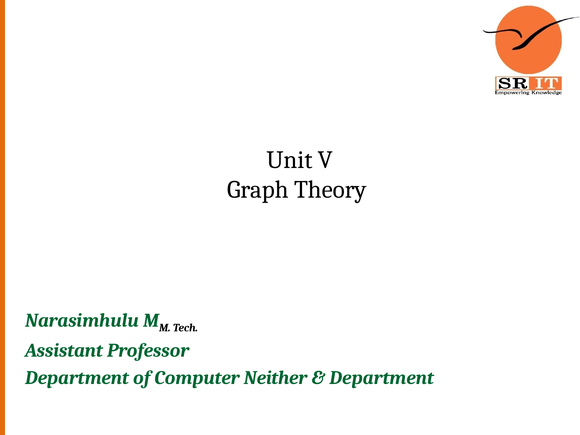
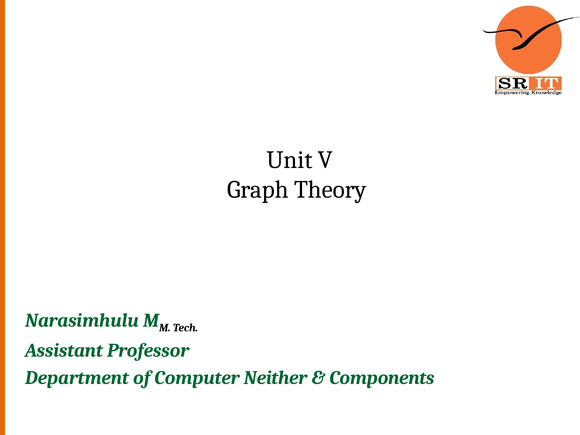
Department: Department -> Components (382, 378)
